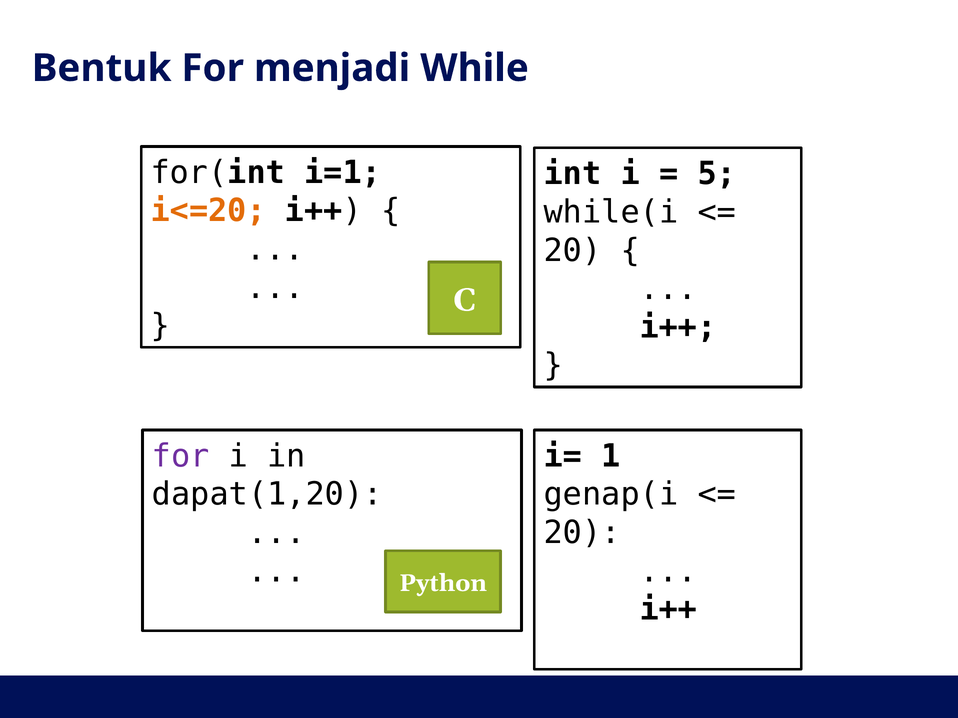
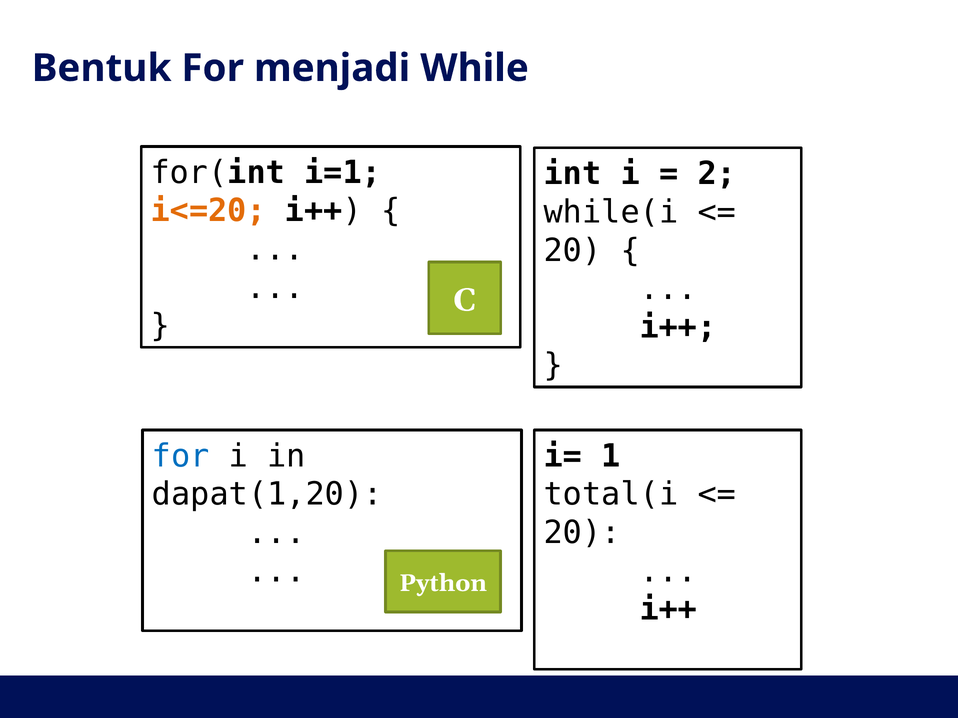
5: 5 -> 2 (717, 174)
for colour: purple -> blue (181, 456)
genap(i: genap(i -> total(i (611, 495)
